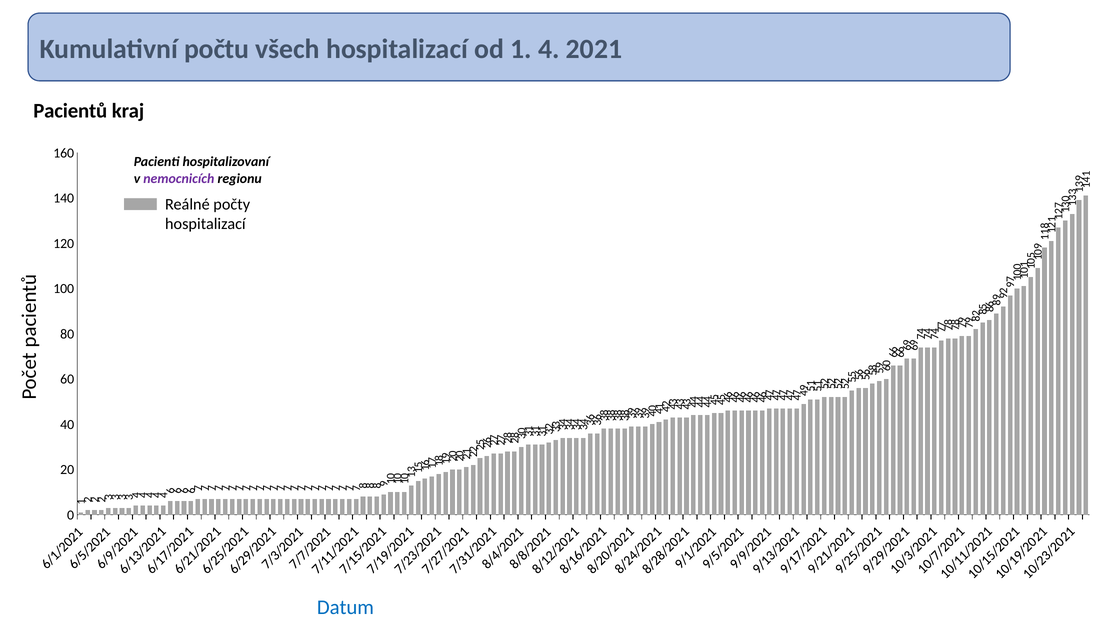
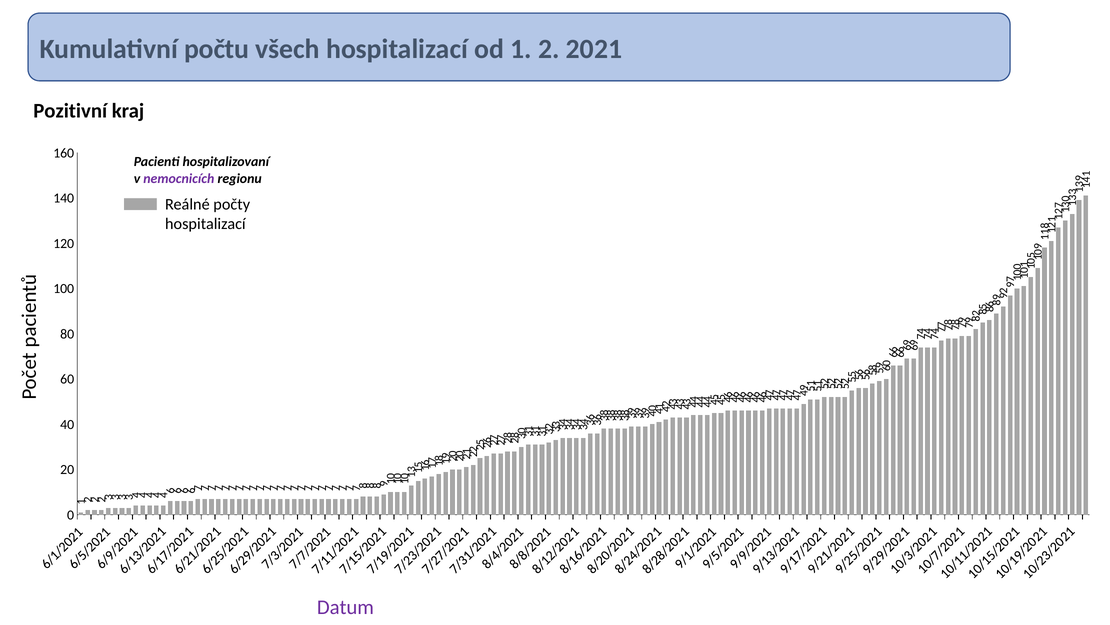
od 1 4: 4 -> 2 (549, 49)
Pacientů: Pacientů -> Pozitivní (70, 111)
Datum colour: blue -> purple (345, 607)
